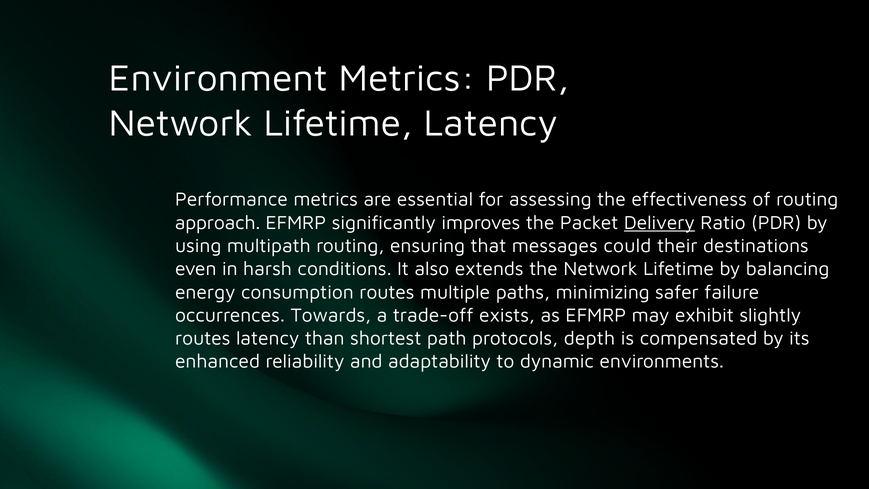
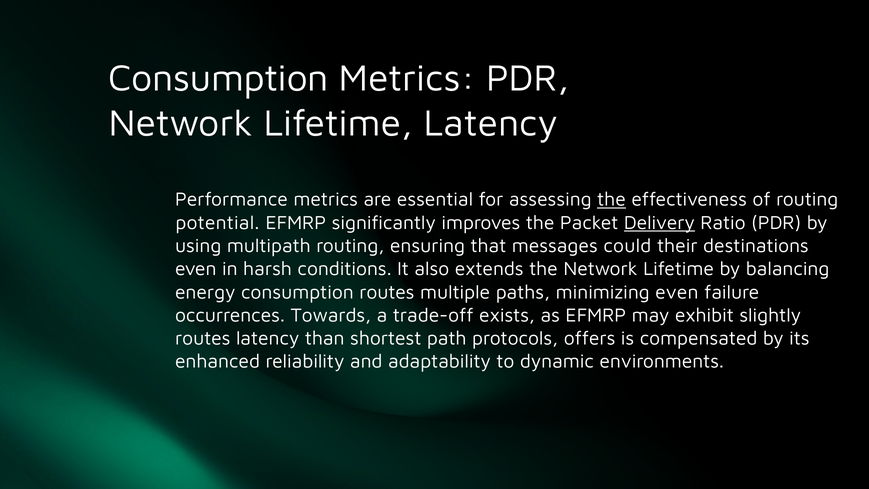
Environment: Environment -> Consumption (219, 78)
the underline: none -> present (612, 200)
approach: approach -> potential (217, 223)
minimizing safer: safer -> even (677, 292)
depth: depth -> offers (590, 338)
